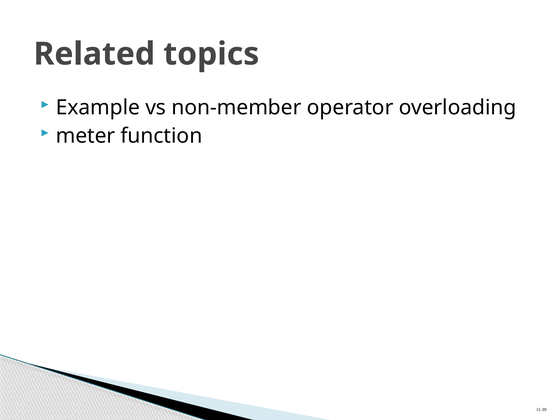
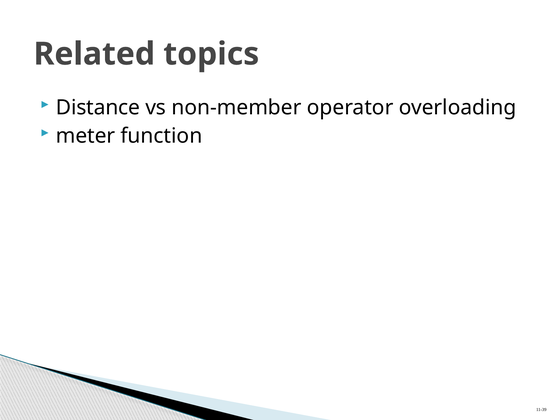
Example: Example -> Distance (98, 108)
